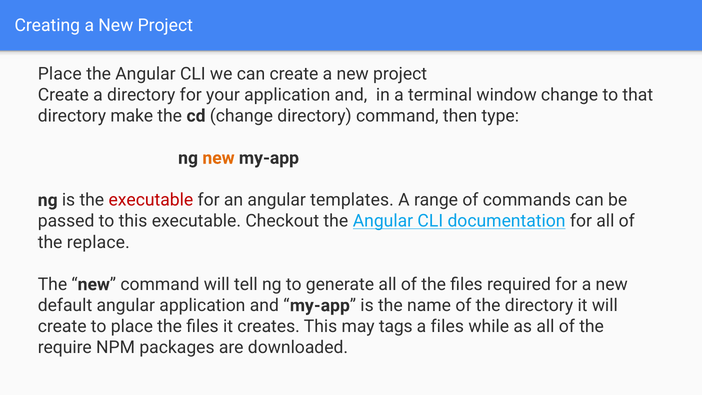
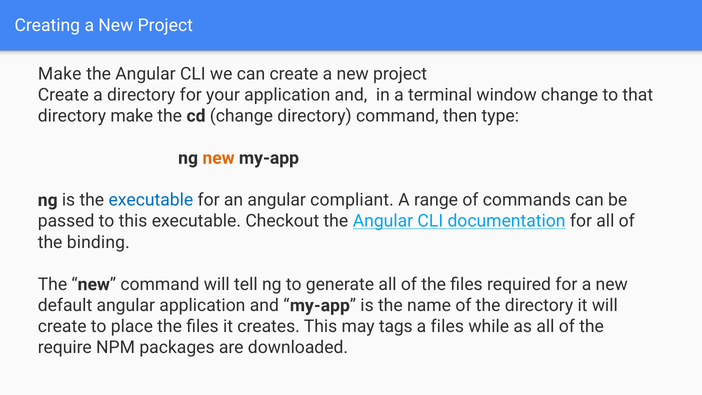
Place: Place -> Make (60, 74)
executable colour: red -> blue (151, 200)
templates: templates -> compliant (352, 200)
replace: replace -> binding (98, 242)
